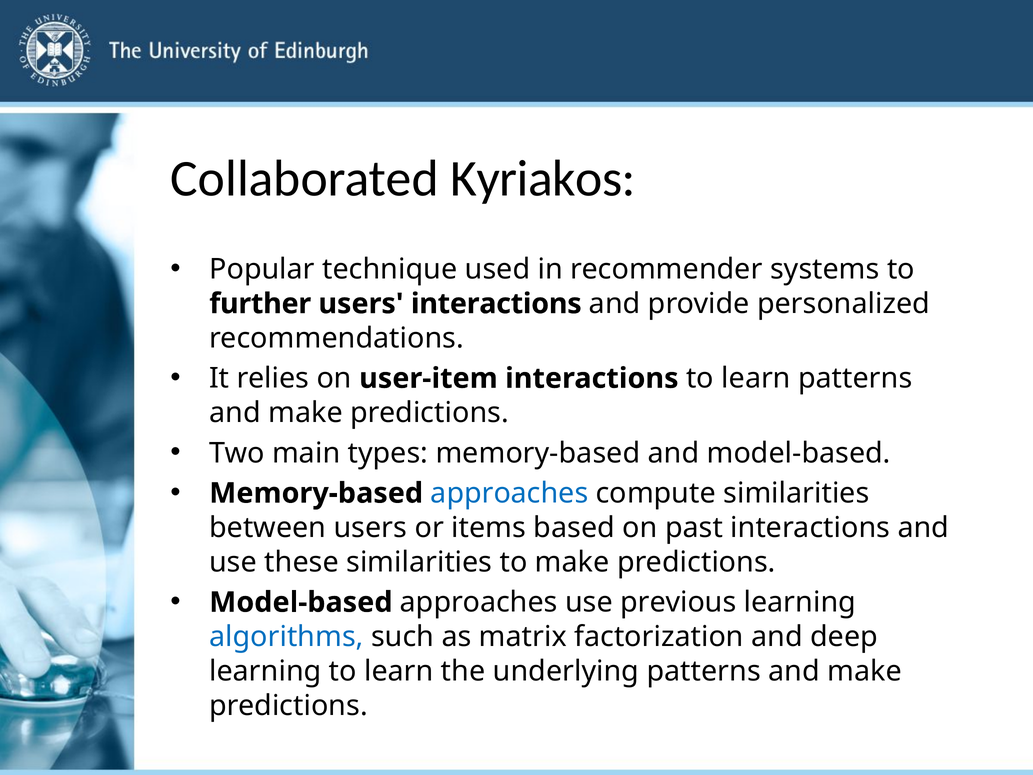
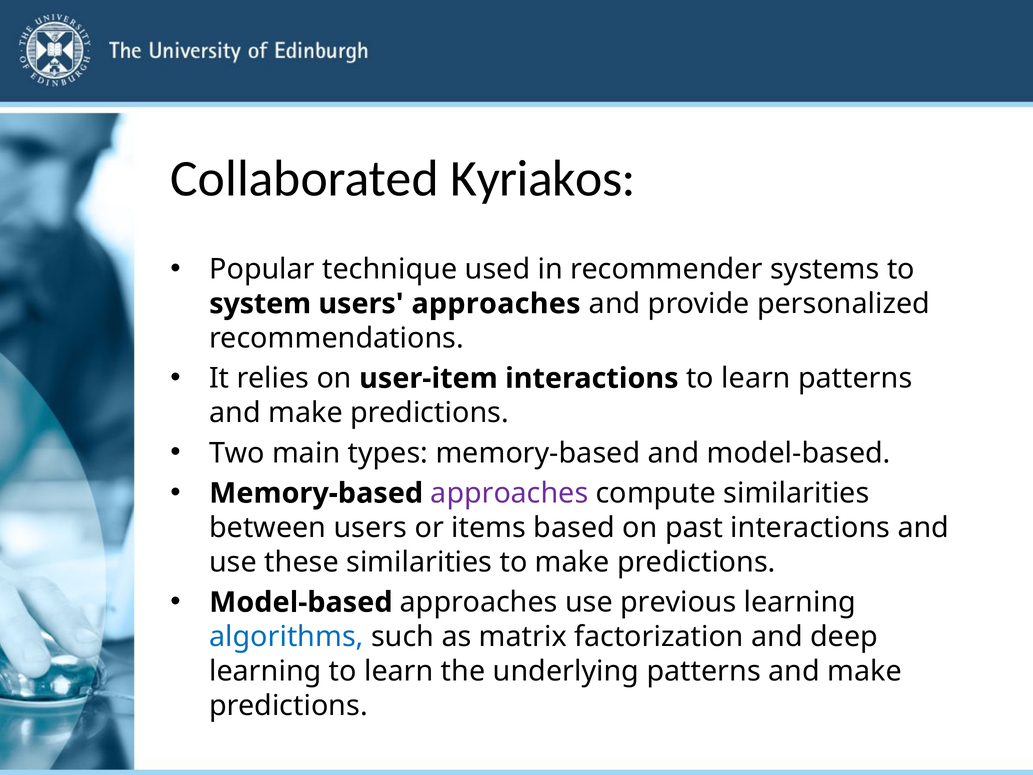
further: further -> system (260, 304)
users interactions: interactions -> approaches (496, 304)
approaches colour: blue -> purple (509, 493)
